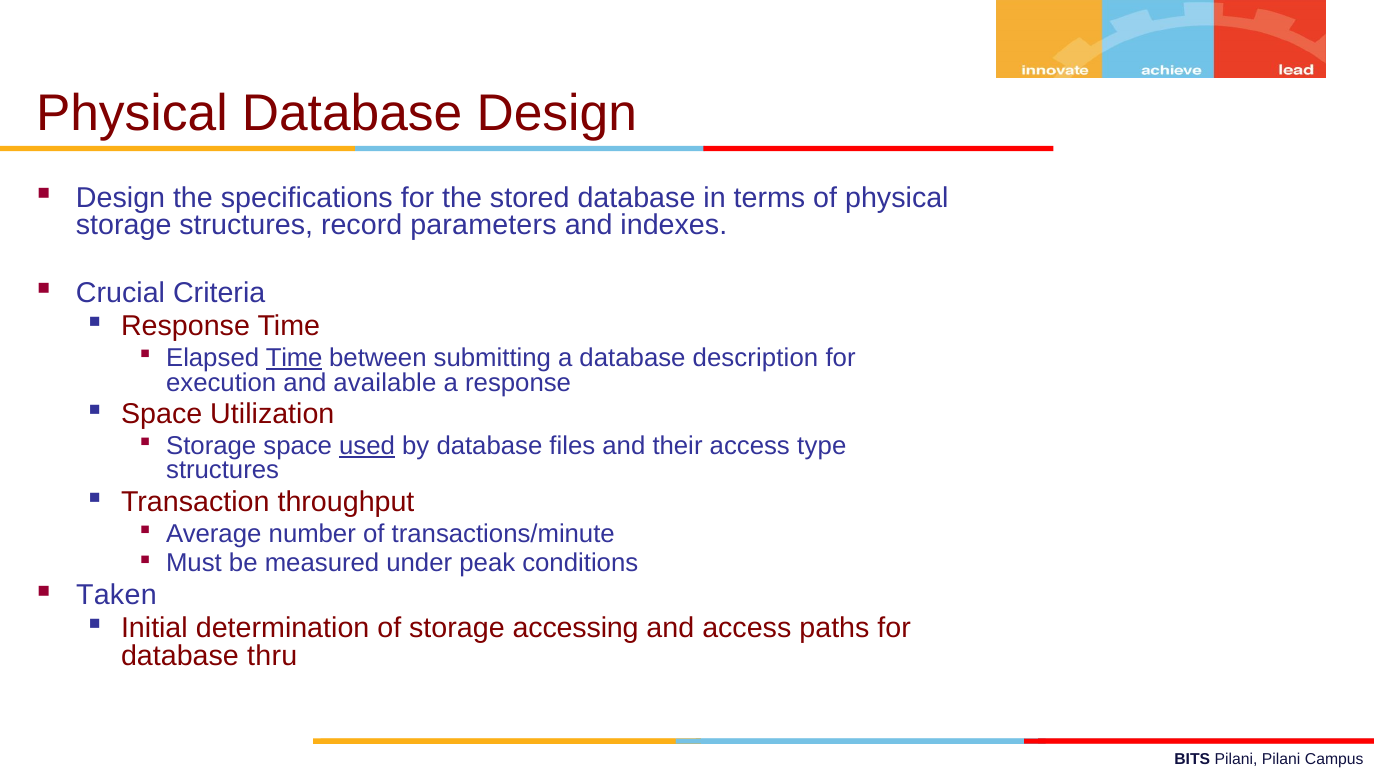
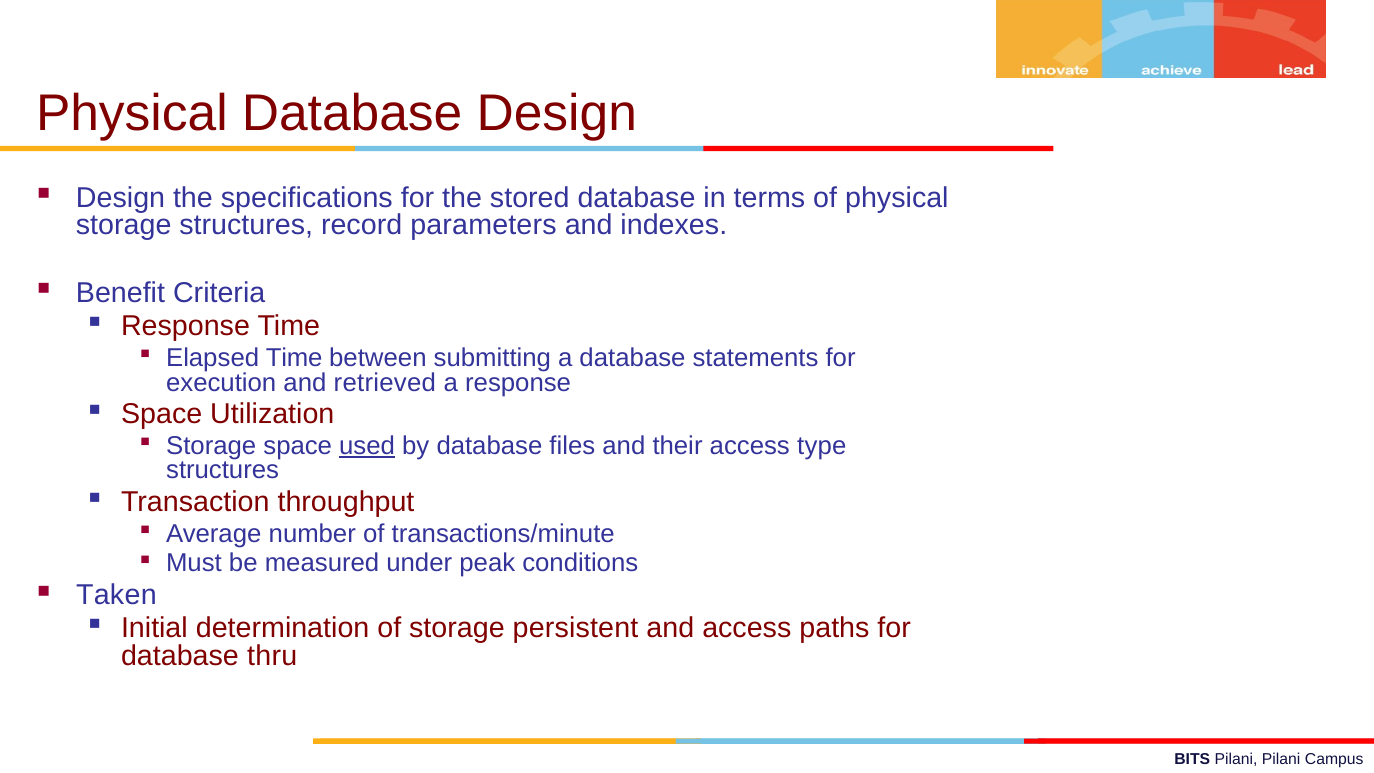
Crucial: Crucial -> Benefit (121, 293)
Time underline: present -> none (294, 358)
description: description -> statements (756, 358)
available: available -> retrieved (385, 382)
accessing: accessing -> persistent (575, 628)
